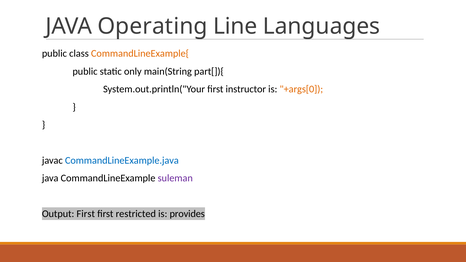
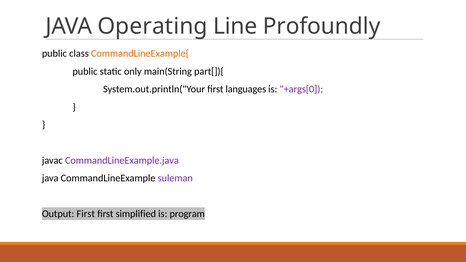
Languages: Languages -> Profoundly (322, 26)
instructor: instructor -> languages (246, 89)
+args[0 colour: orange -> purple (301, 89)
CommandLineExample.java colour: blue -> purple (122, 160)
restricted: restricted -> simplified (136, 214)
provides: provides -> program (187, 214)
